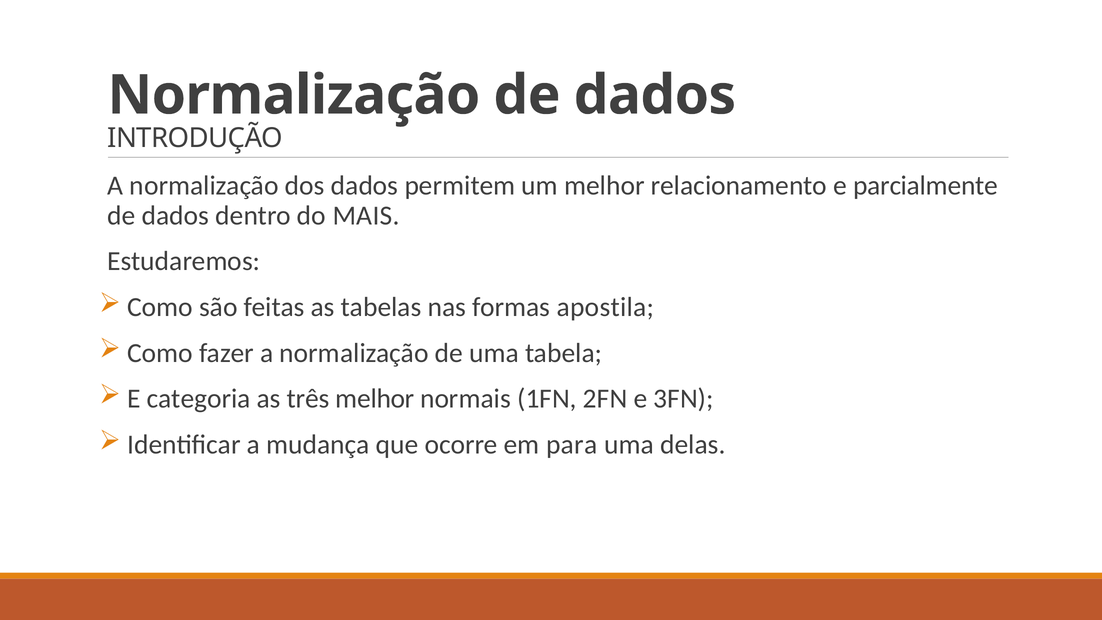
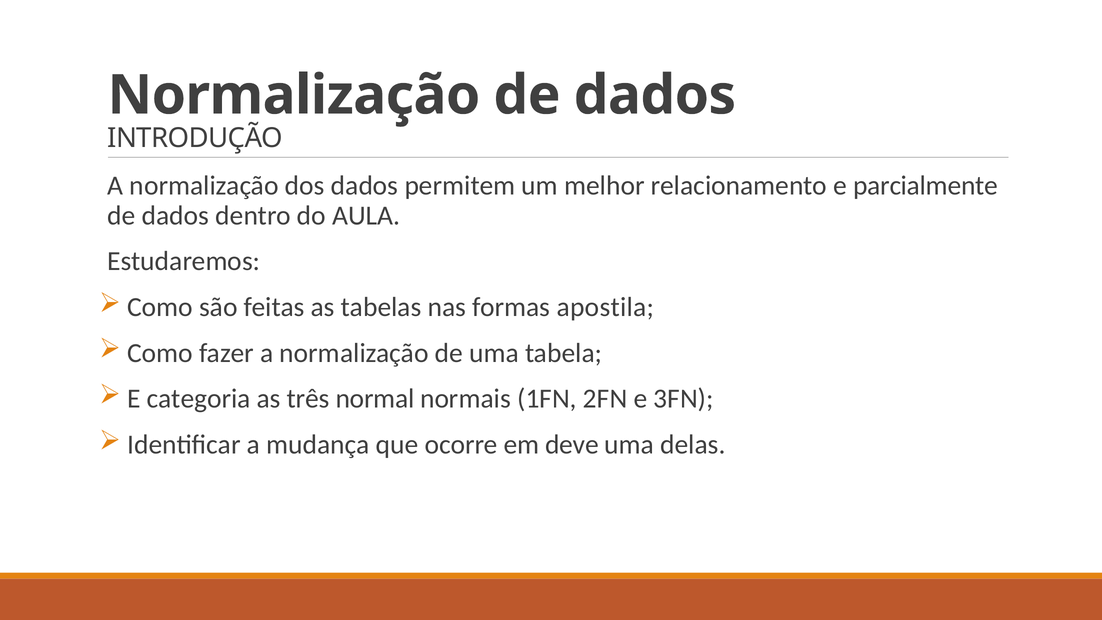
MAIS: MAIS -> AULA (366, 215)
três melhor: melhor -> normal (375, 399)
para: para -> deve (572, 444)
